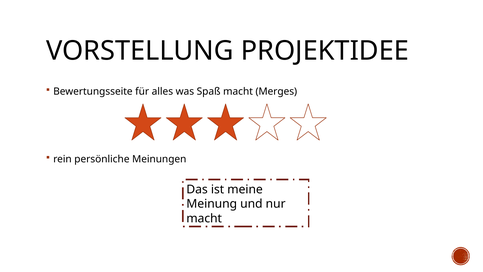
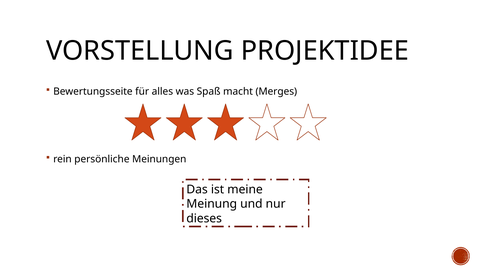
macht: macht -> dieses (204, 218)
